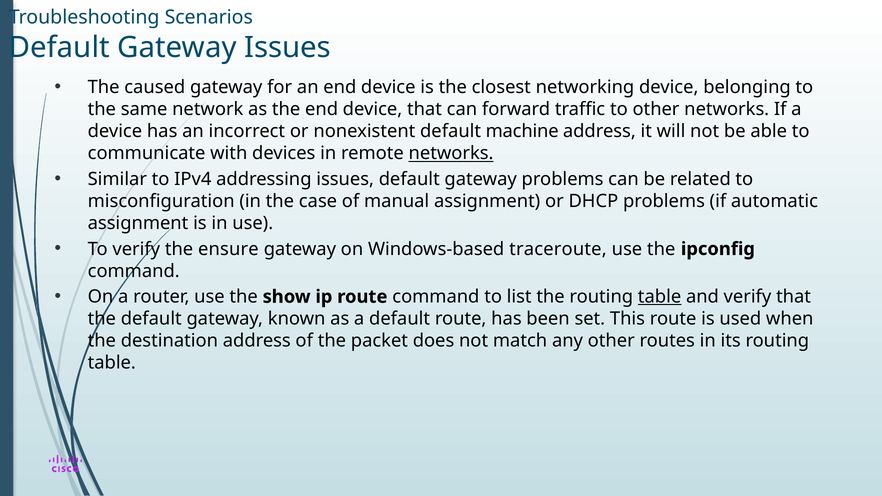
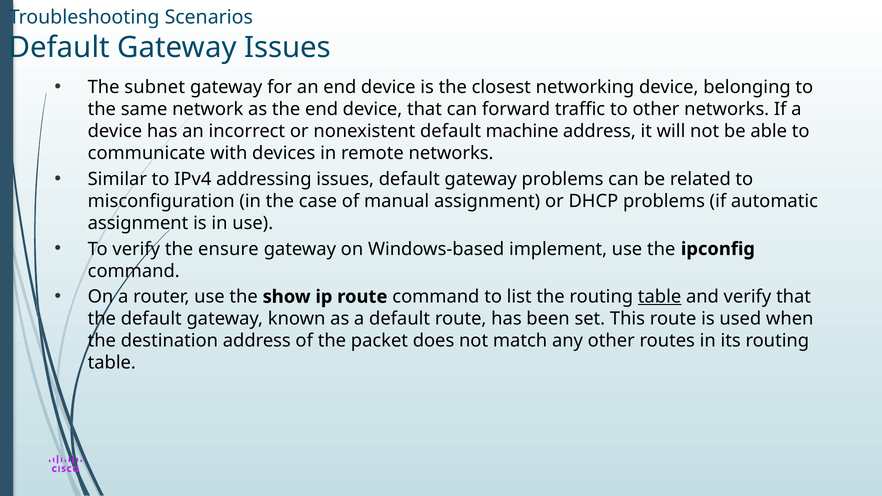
caused: caused -> subnet (155, 87)
networks underline: present -> none (451, 153)
traceroute: traceroute -> implement (558, 249)
